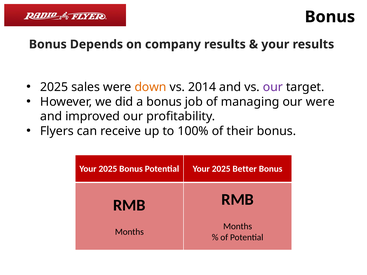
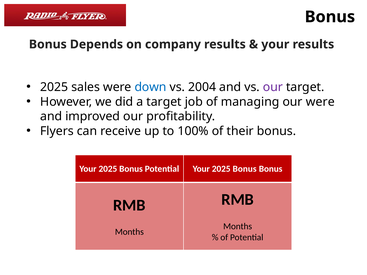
down colour: orange -> blue (150, 87)
2014: 2014 -> 2004 (202, 87)
a bonus: bonus -> target (164, 102)
Better: Better -> Bonus (245, 169)
